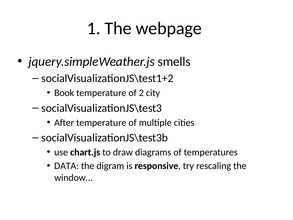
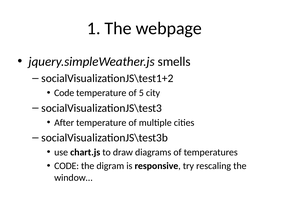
Book: Book -> Code (64, 93)
2: 2 -> 5 (141, 93)
DATA: DATA -> CODE (67, 166)
